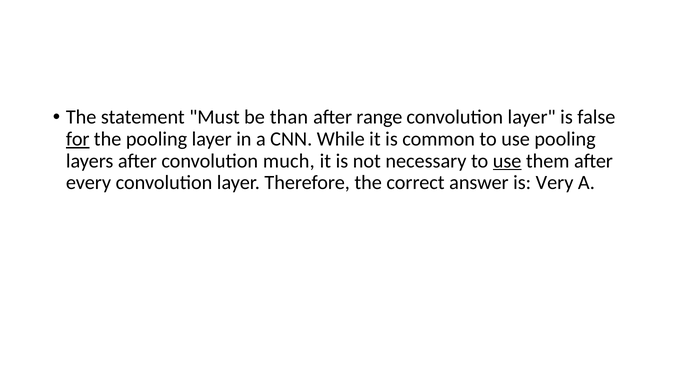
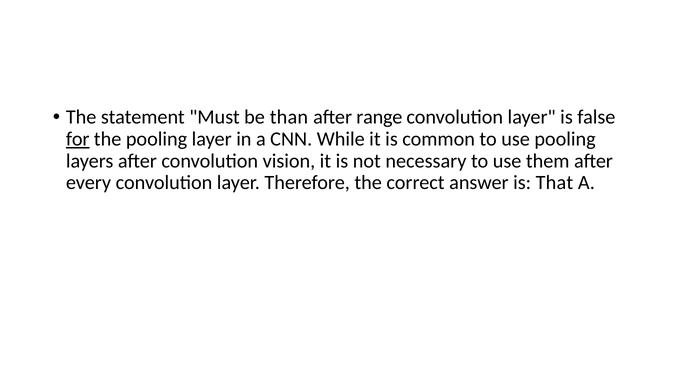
much: much -> vision (289, 161)
use underline: present -> none (507, 161)
Very: Very -> That (554, 183)
